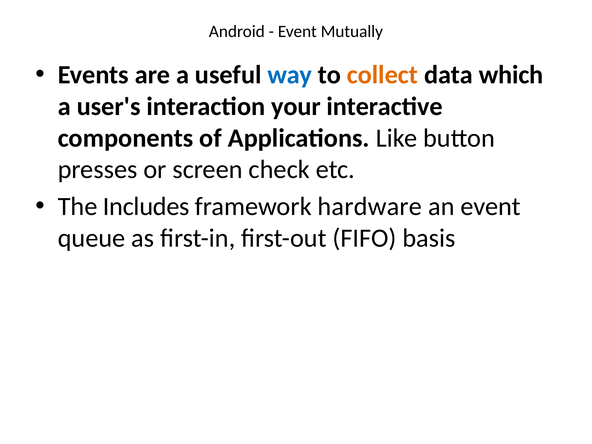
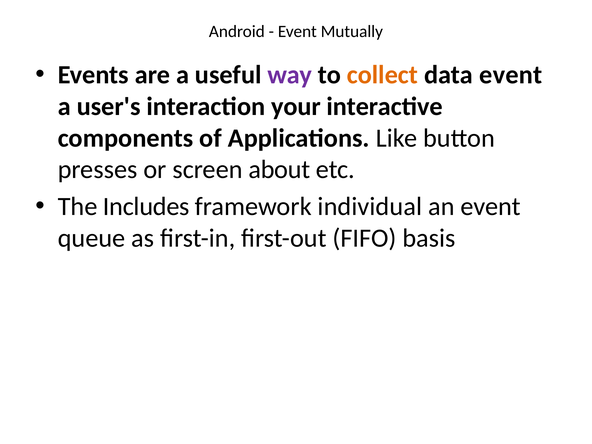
way colour: blue -> purple (290, 75)
data which: which -> event (511, 75)
check: check -> about (279, 170)
hardware: hardware -> individual (370, 206)
